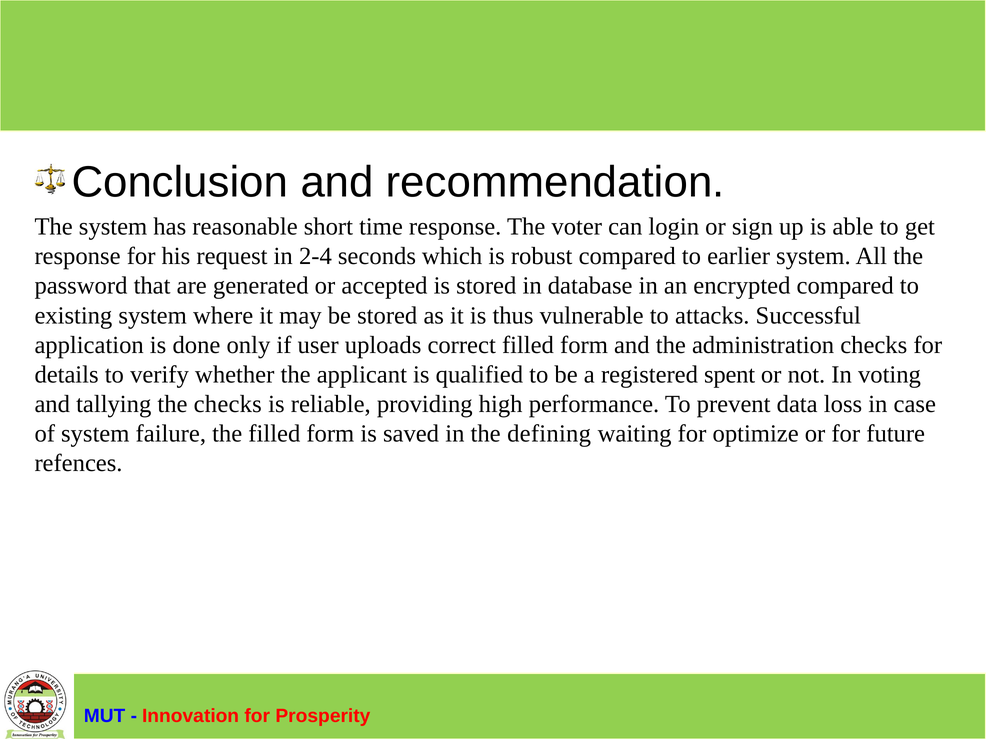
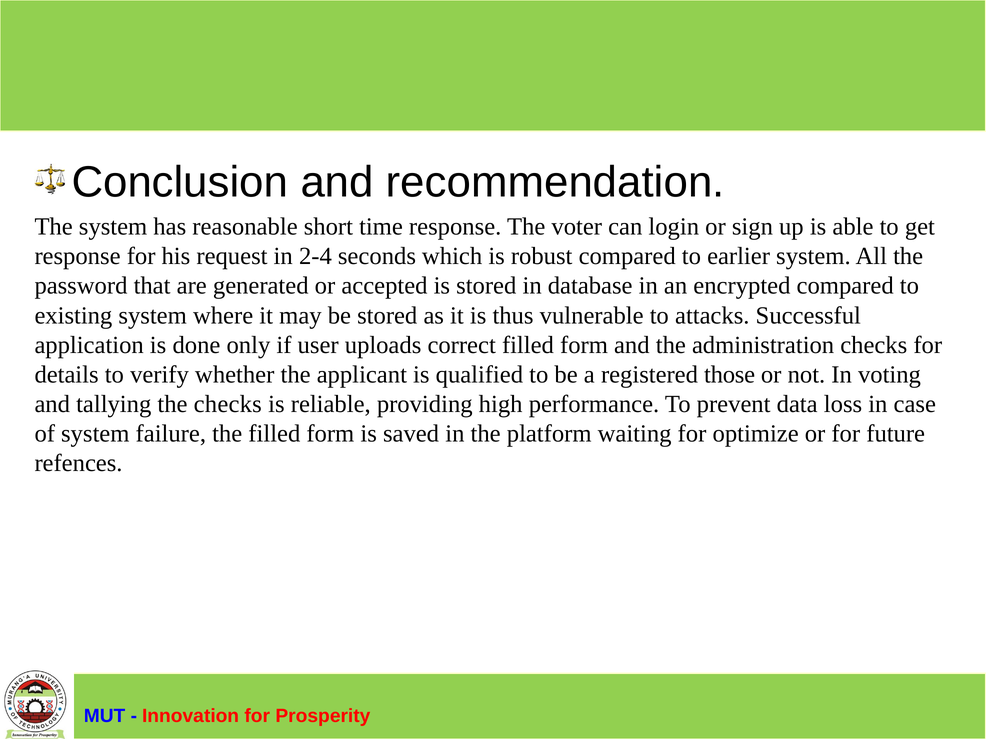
spent: spent -> those (730, 375)
defining: defining -> platform (549, 434)
